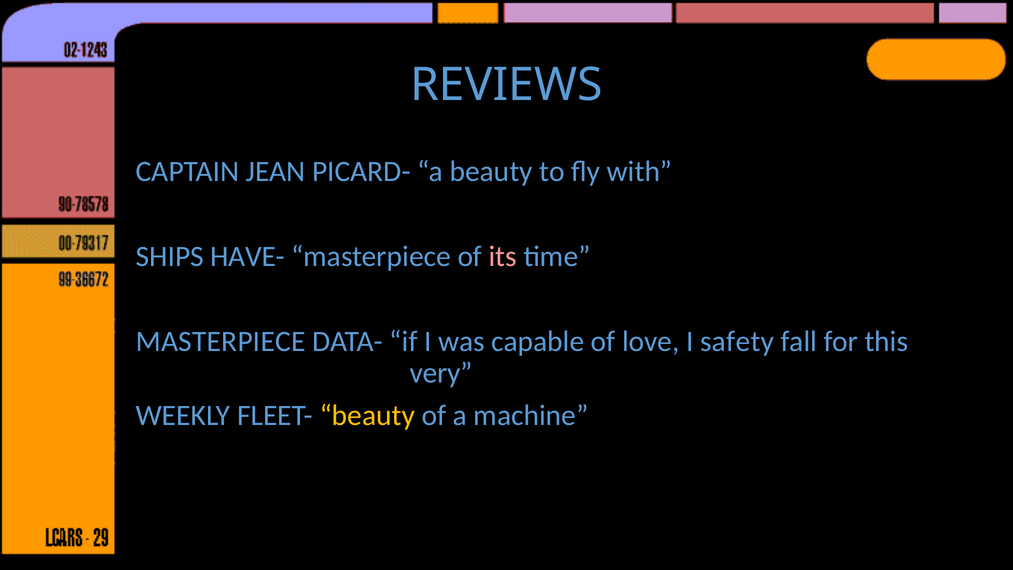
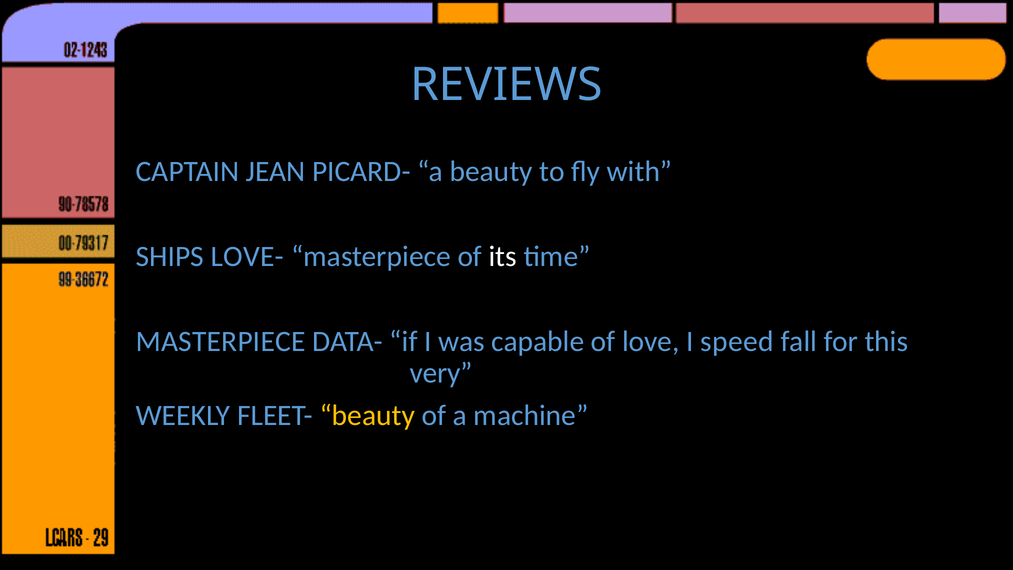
HAVE-: HAVE- -> LOVE- (247, 256)
its colour: pink -> white (503, 256)
safety: safety -> speed (737, 341)
